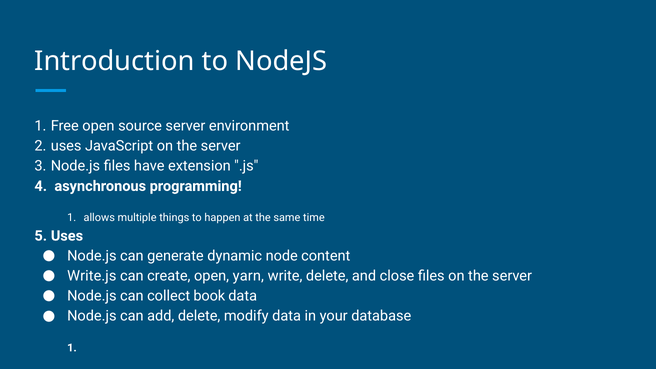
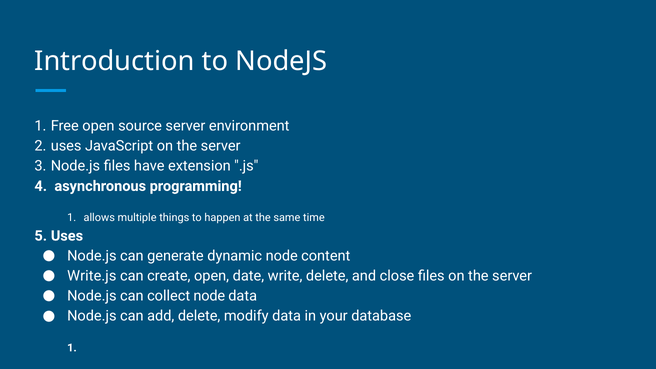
yarn: yarn -> date (248, 276)
collect book: book -> node (209, 296)
